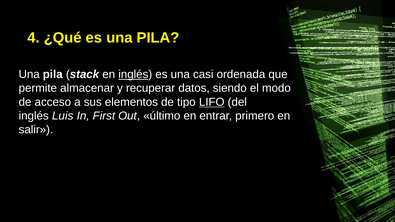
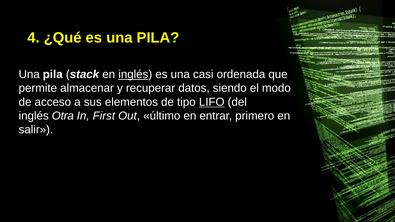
Luis: Luis -> Otra (63, 116)
